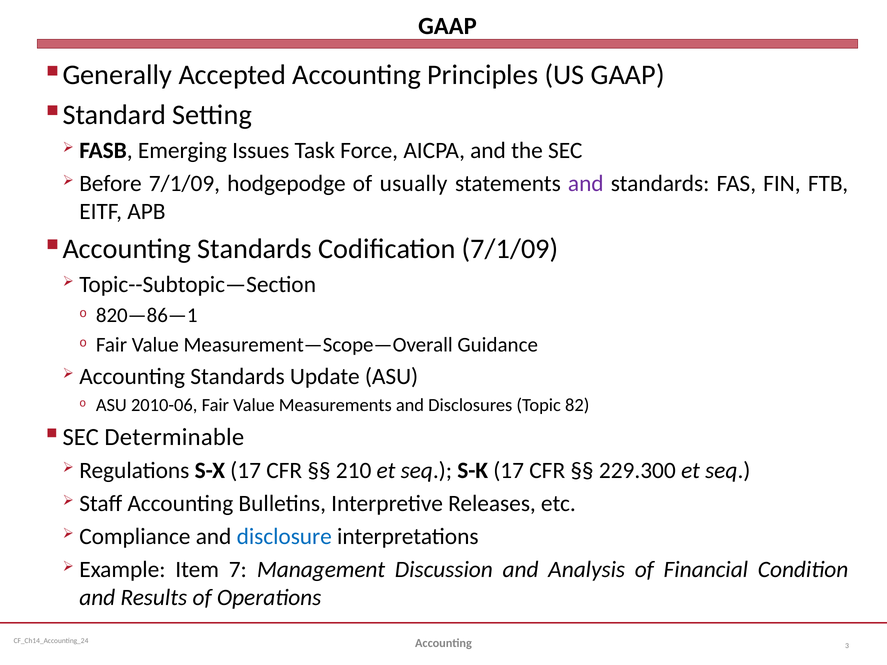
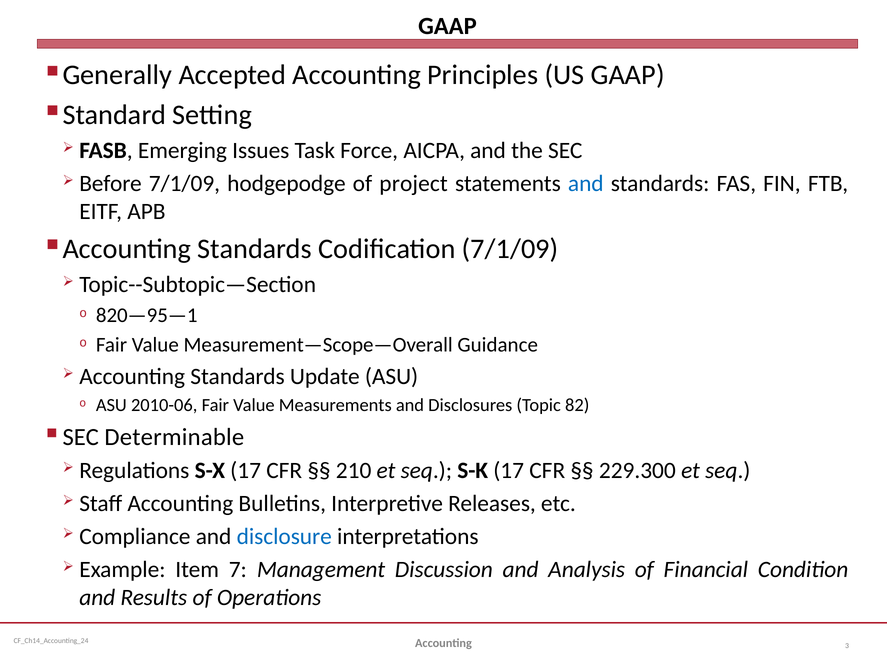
usually: usually -> project (414, 184)
and colour: purple -> blue (586, 184)
820—86—1: 820—86—1 -> 820—95—1 (147, 315)
